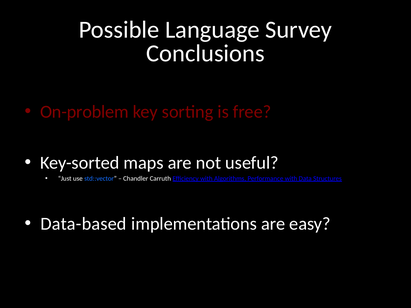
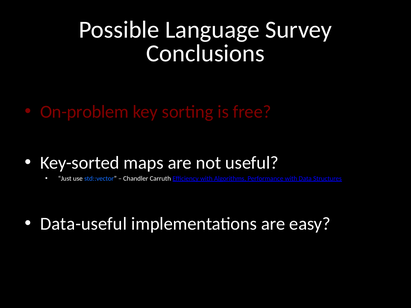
Data-based: Data-based -> Data-useful (83, 224)
